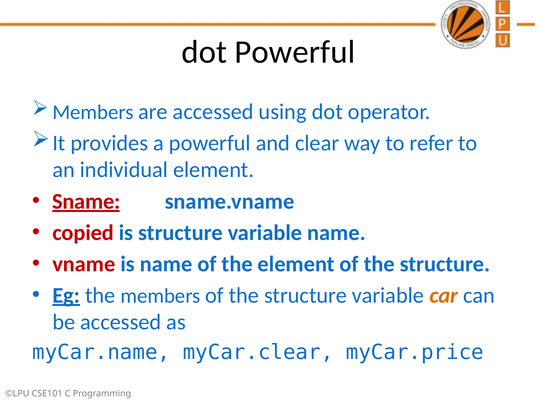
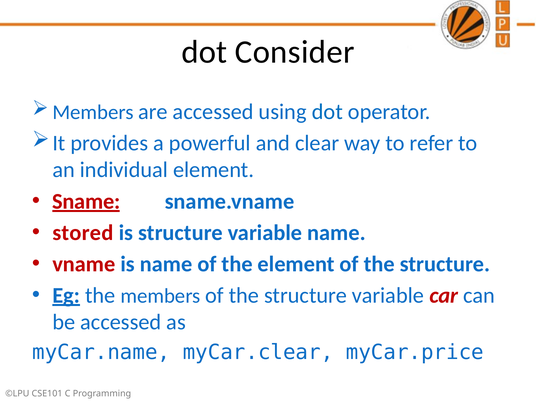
dot Powerful: Powerful -> Consider (295, 52)
copied: copied -> stored (83, 232)
car colour: orange -> red (444, 295)
